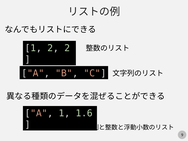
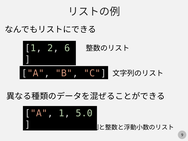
2 2: 2 -> 6 (67, 48)
1.6: 1.6 -> 5.0 (84, 113)
